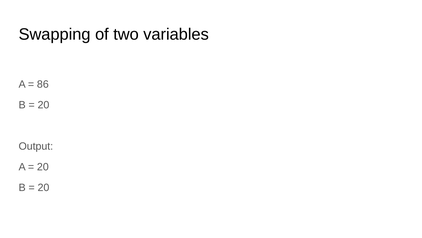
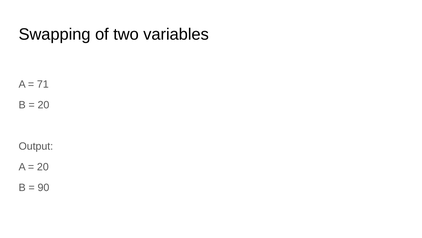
86: 86 -> 71 (43, 84)
20: 20 -> 90 (43, 187)
